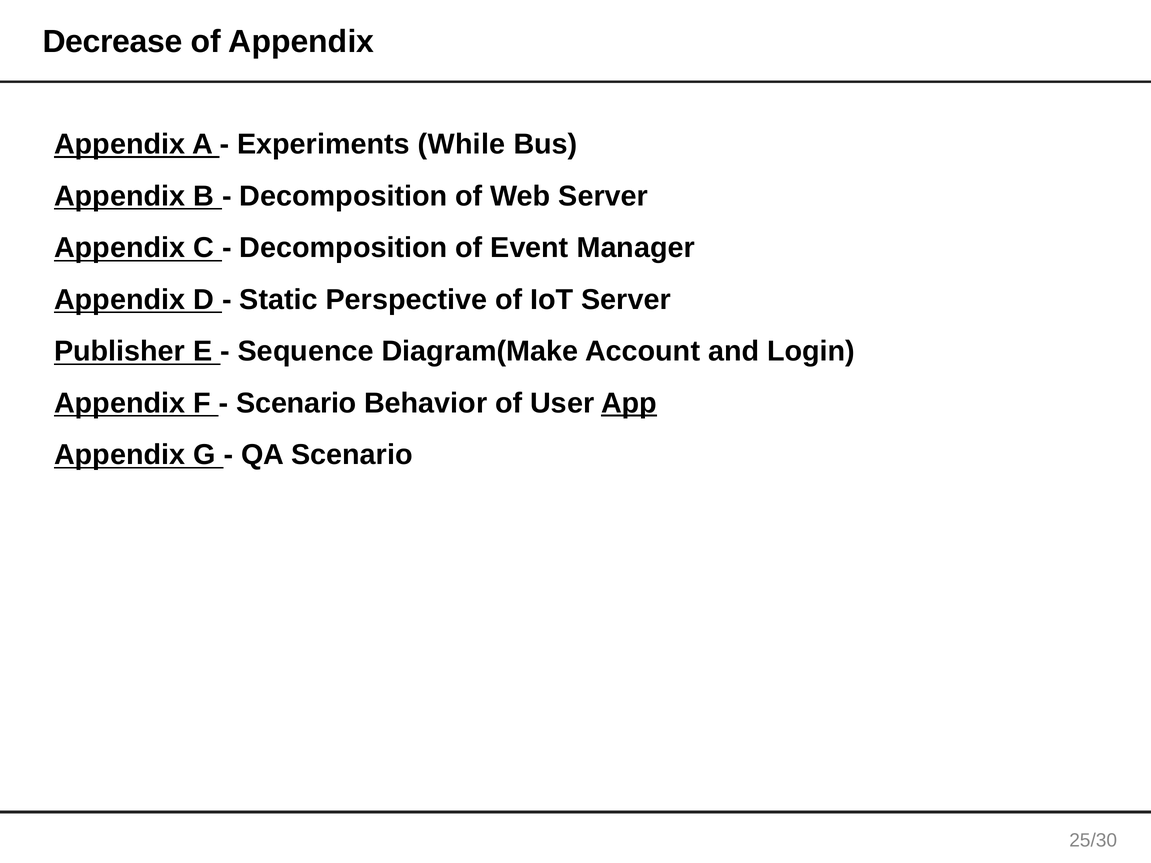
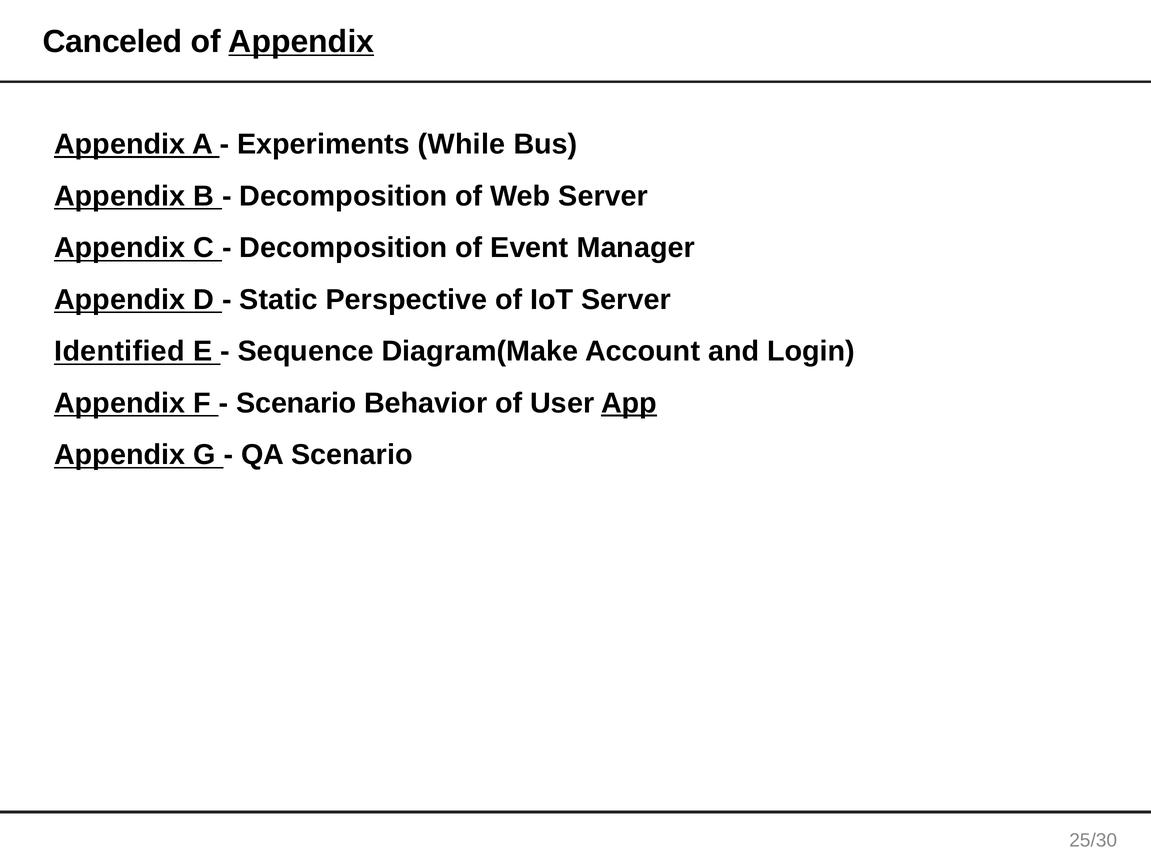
Decrease: Decrease -> Canceled (113, 42)
Appendix underline: none -> present (301, 42)
Publisher: Publisher -> Identified (120, 352)
